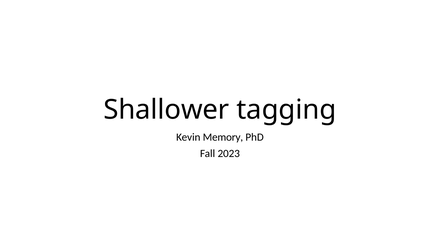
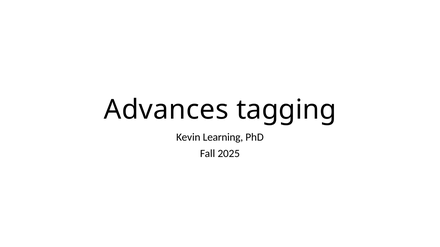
Shallower: Shallower -> Advances (166, 110)
Memory: Memory -> Learning (223, 138)
2023: 2023 -> 2025 (229, 154)
